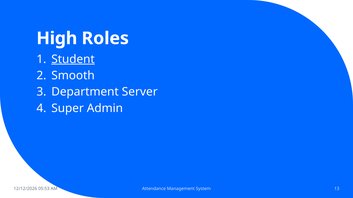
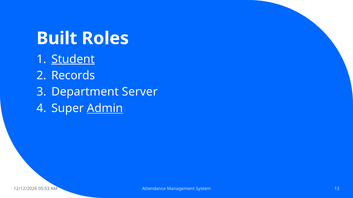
High: High -> Built (57, 38)
Smooth: Smooth -> Records (73, 76)
Admin underline: none -> present (105, 108)
